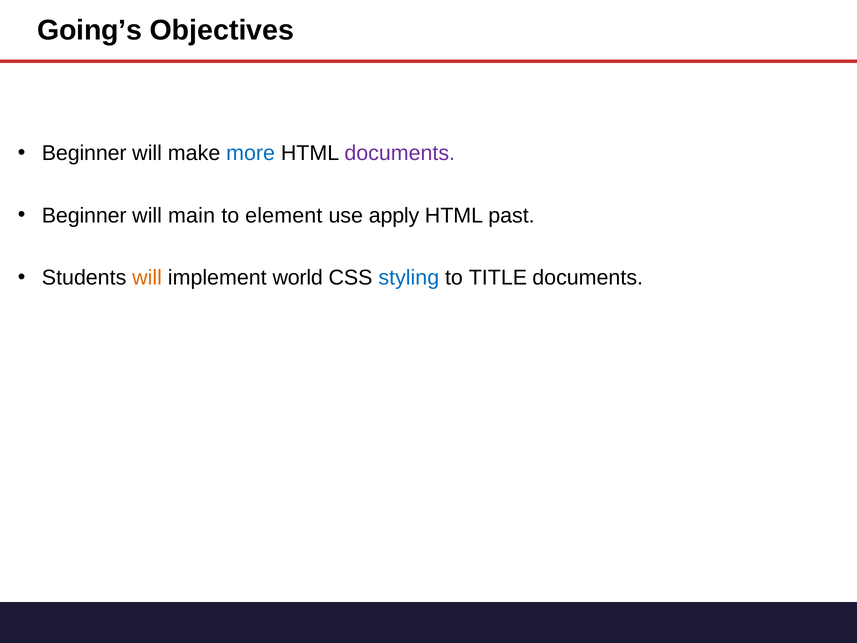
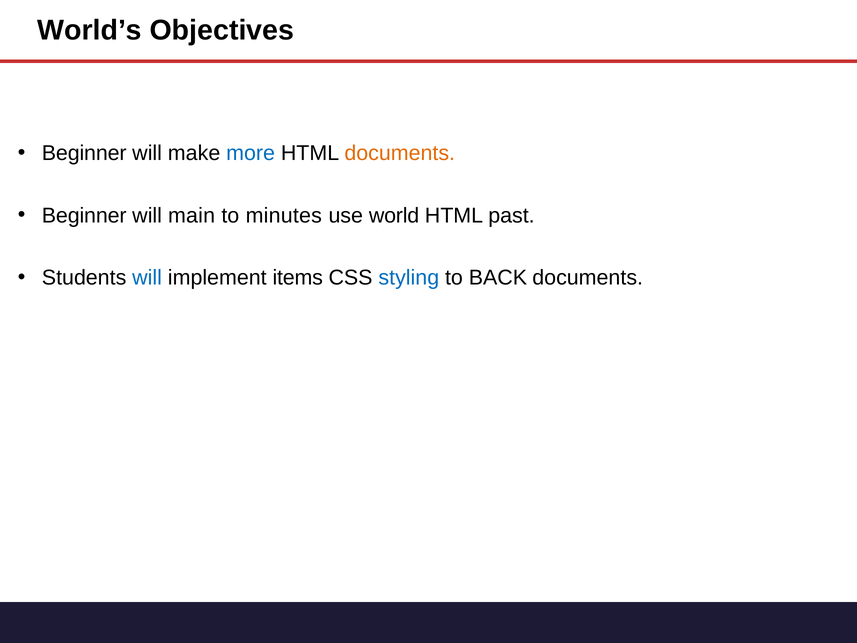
Going’s: Going’s -> World’s (89, 30)
documents colour: purple -> orange (400, 153)
element: element -> minutes (284, 215)
apply: apply -> world (394, 215)
will colour: orange -> blue (147, 278)
world: world -> items (298, 278)
TITLE: TITLE -> BACK (498, 278)
